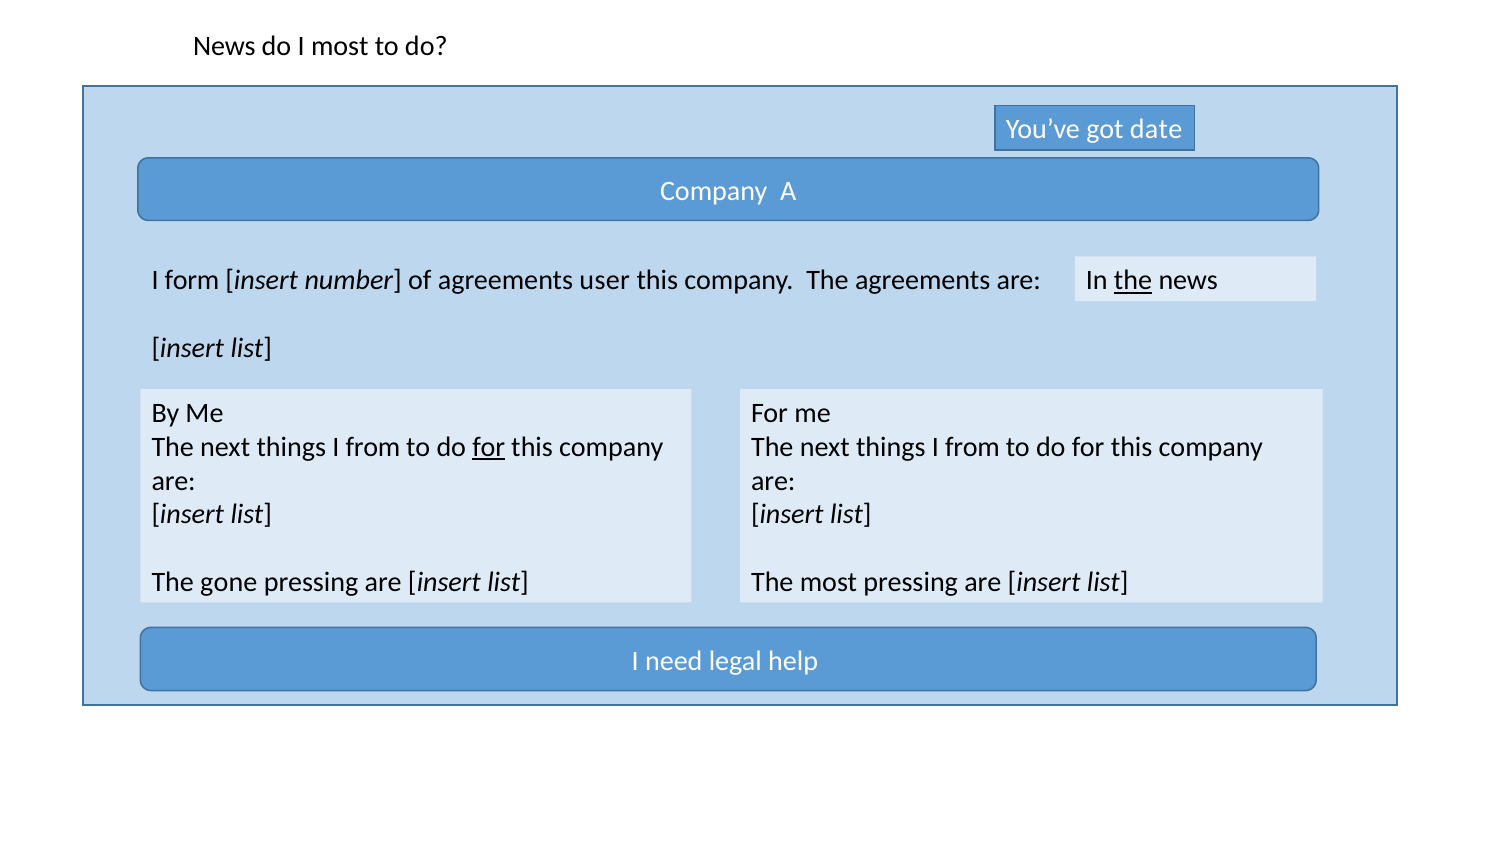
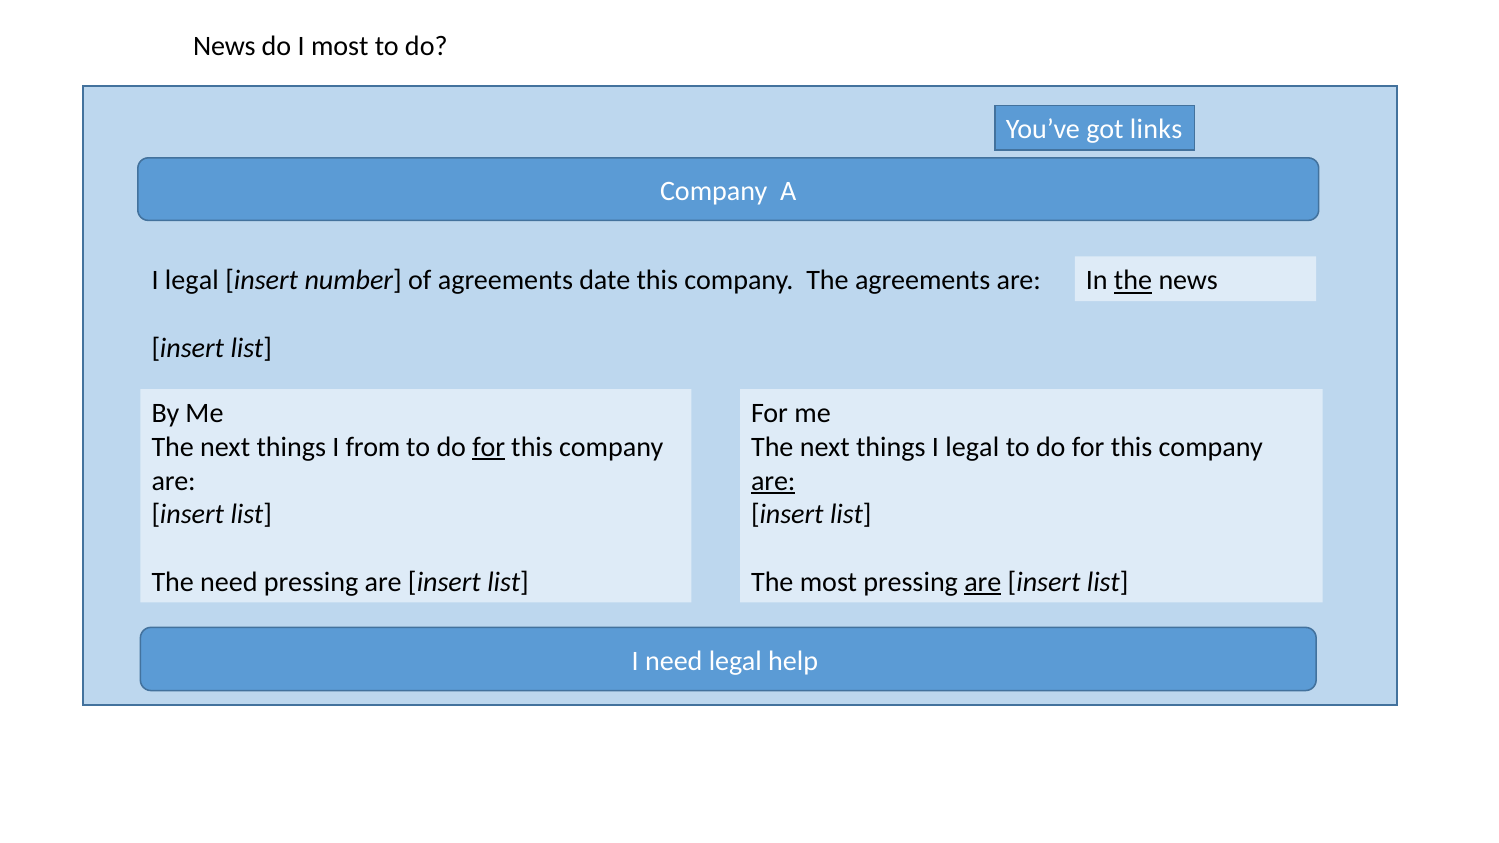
date: date -> links (1156, 130)
form: form -> legal (192, 281)
user: user -> date (605, 281)
from: from -> legal (972, 447)
are underline: none -> present (773, 481)
The gone: gone -> need (229, 582)
are underline: none -> present (983, 582)
